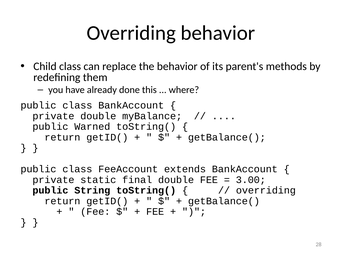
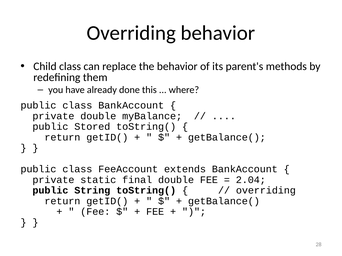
Warned: Warned -> Stored (92, 127)
3.00: 3.00 -> 2.04 (251, 180)
